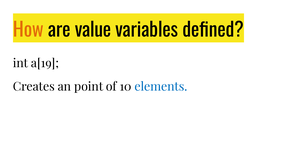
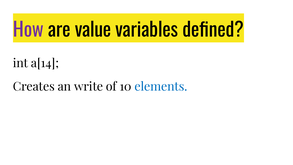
How colour: orange -> purple (28, 30)
a[19: a[19 -> a[14 (45, 63)
point: point -> write (89, 87)
